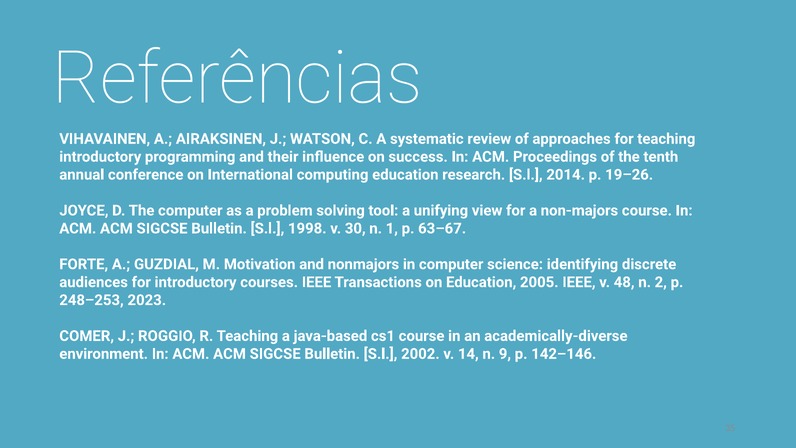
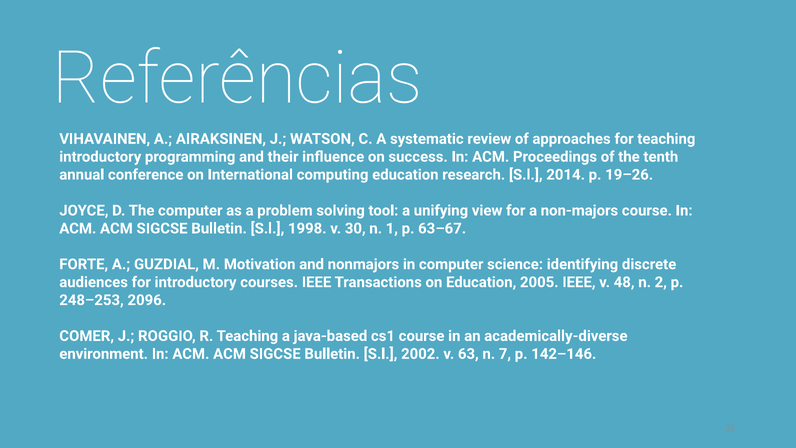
2023: 2023 -> 2096 (147, 300)
14: 14 -> 63 (468, 354)
9: 9 -> 7 (505, 354)
